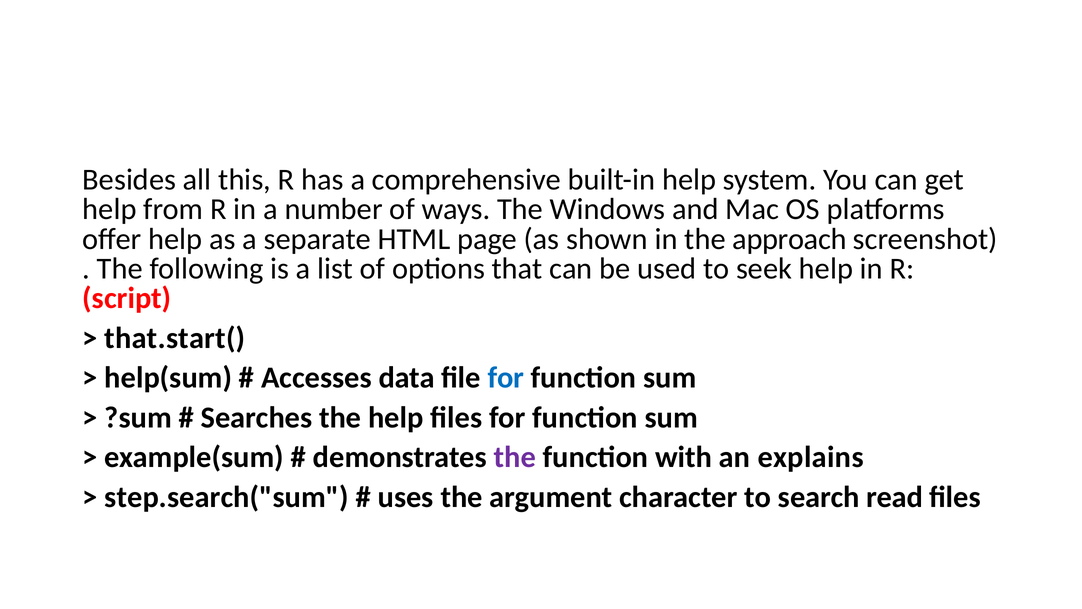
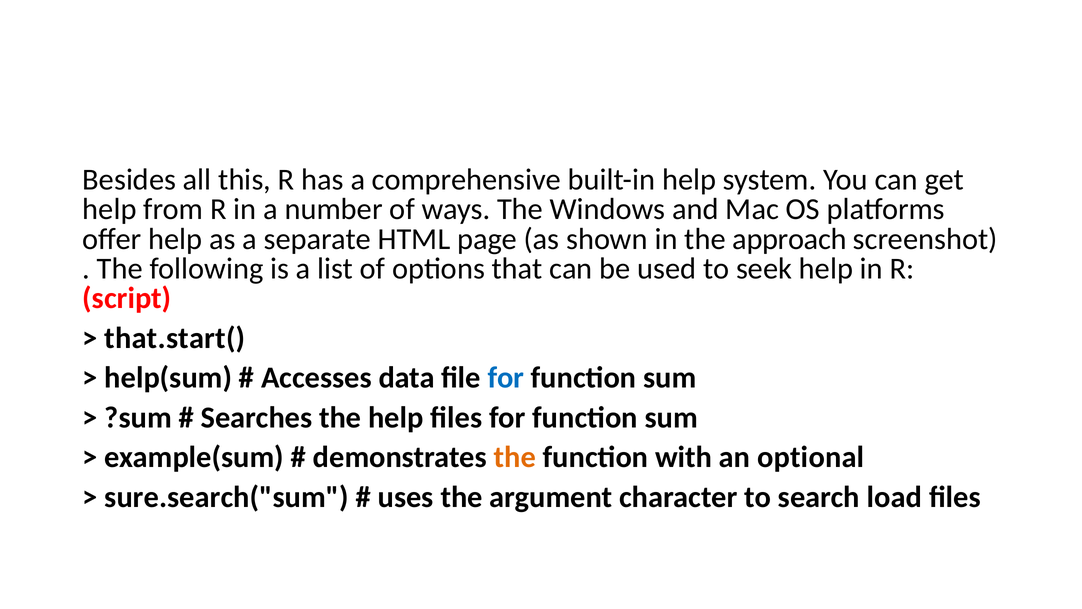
the colour: purple -> orange (515, 457)
explains: explains -> optional (811, 457)
step.search("sum: step.search("sum -> sure.search("sum (227, 497)
read: read -> load (894, 497)
